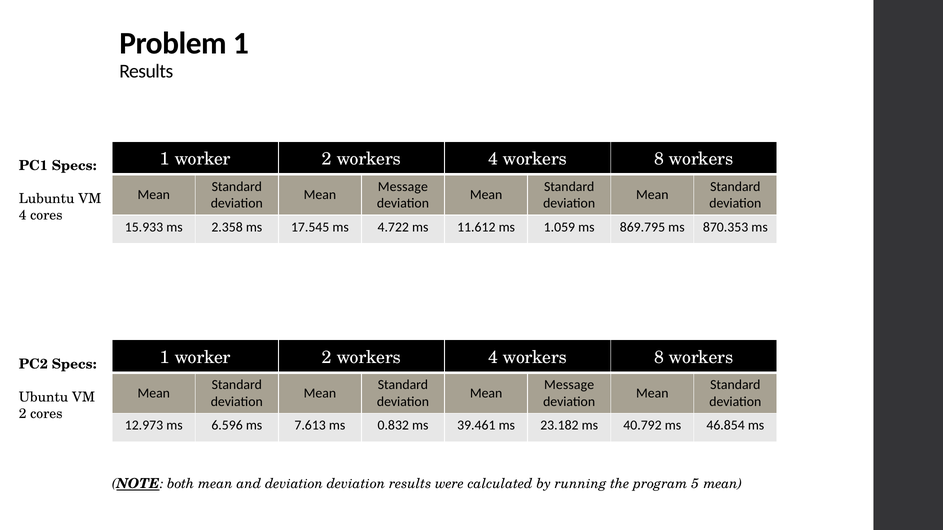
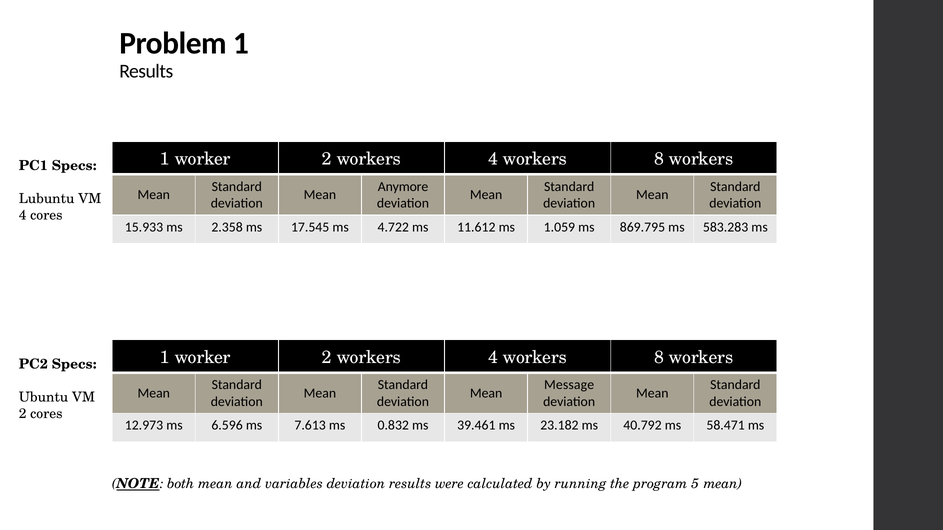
Message: Message -> Anymore (403, 187)
870.353: 870.353 -> 583.283 (726, 227)
46.854: 46.854 -> 58.471 (726, 426)
and deviation: deviation -> variables (294, 484)
